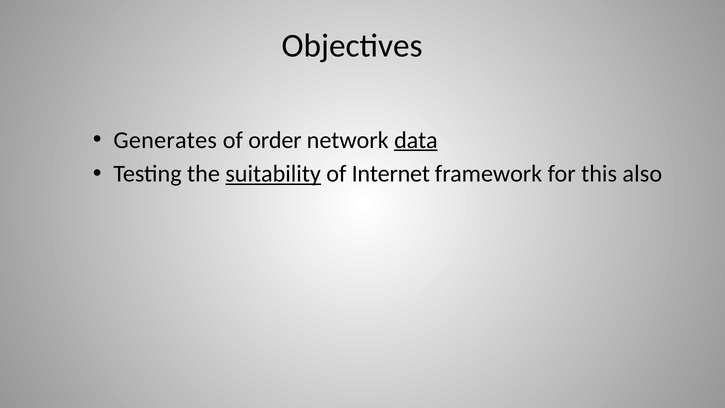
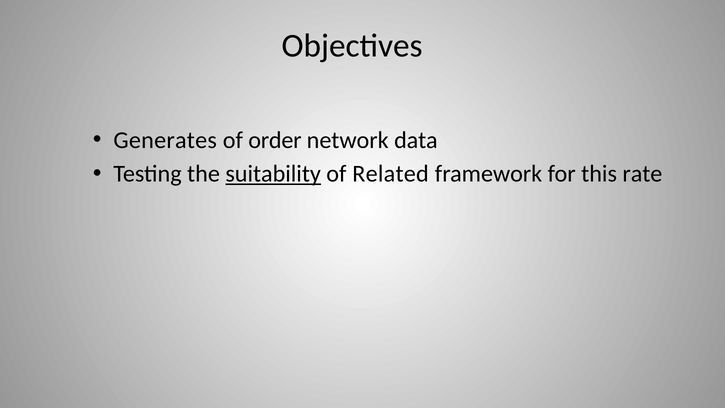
data underline: present -> none (416, 140)
Internet: Internet -> Related (391, 174)
also: also -> rate (642, 174)
